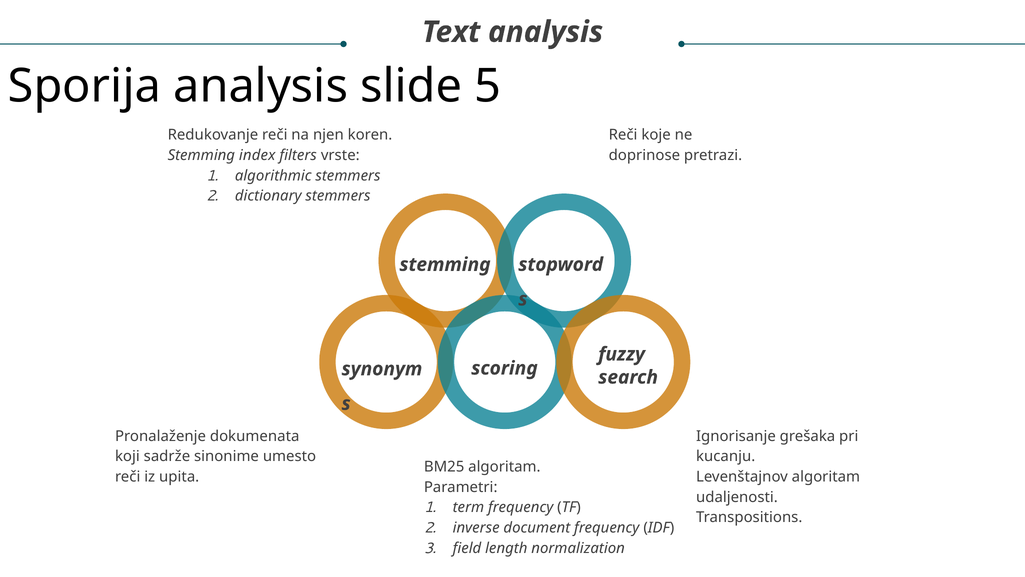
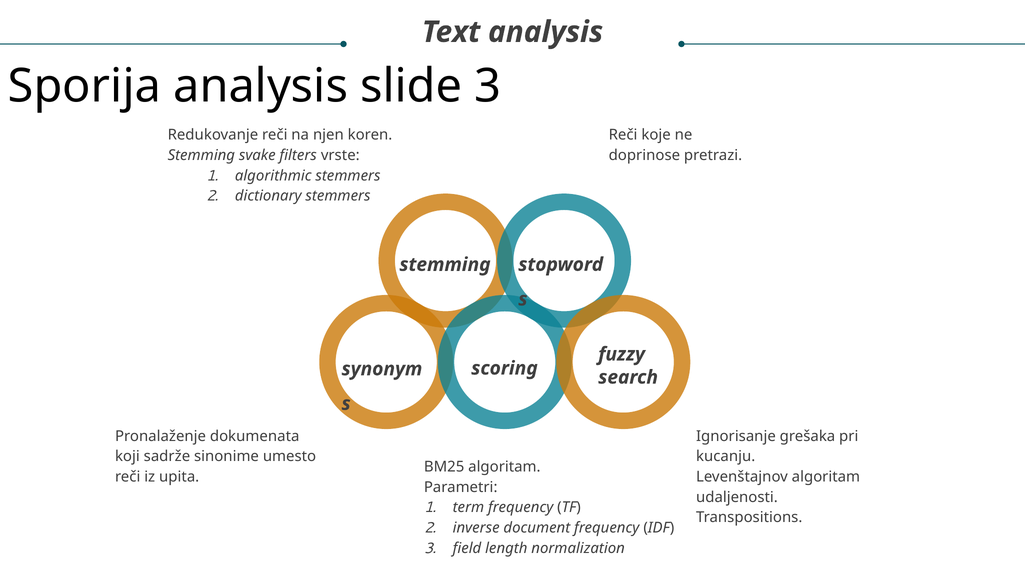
slide 5: 5 -> 3 (488, 86)
index: index -> svake (257, 155)
